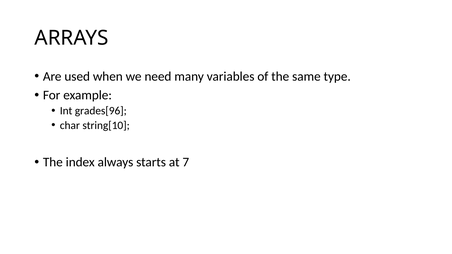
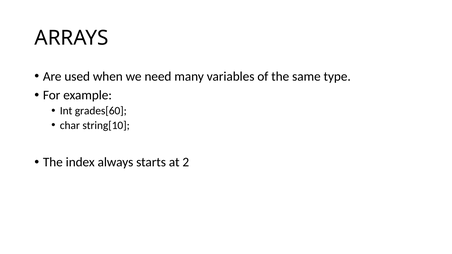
grades[96: grades[96 -> grades[60 (101, 111)
7: 7 -> 2 (186, 162)
